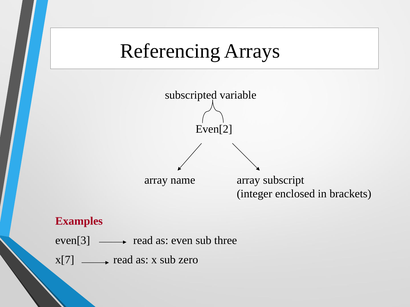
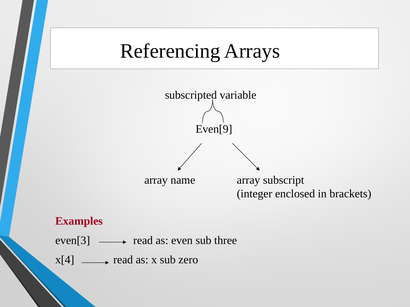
Even[2: Even[2 -> Even[9 (214, 129)
x[7: x[7 -> x[4 (65, 260)
